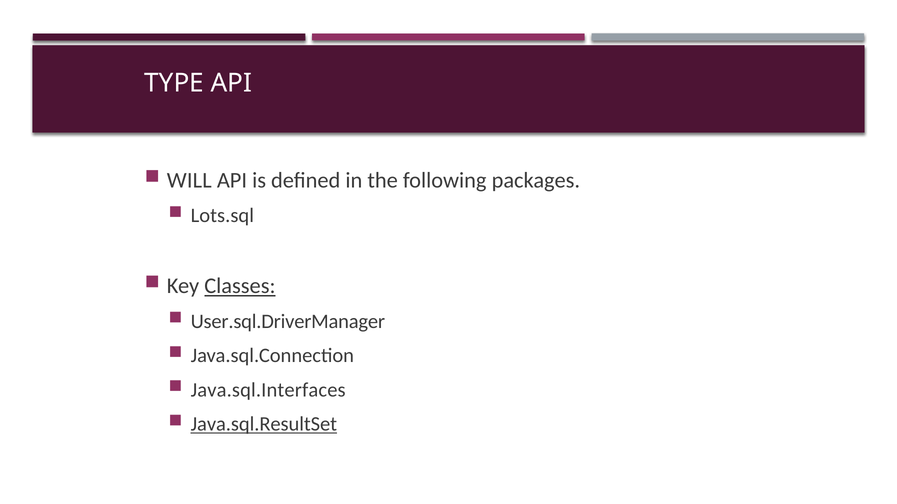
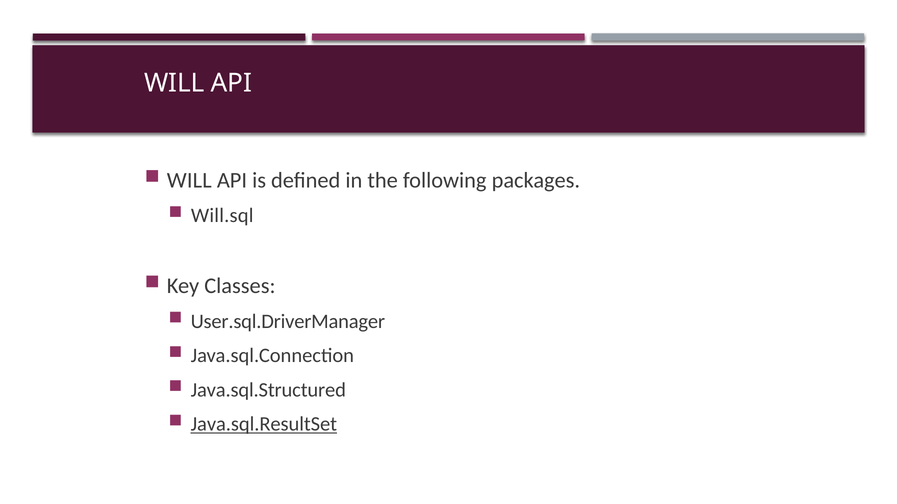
TYPE: TYPE -> WILL (174, 83)
Lots.sql: Lots.sql -> Will.sql (222, 216)
Classes underline: present -> none (240, 286)
Java.sql.Interfaces: Java.sql.Interfaces -> Java.sql.Structured (268, 390)
